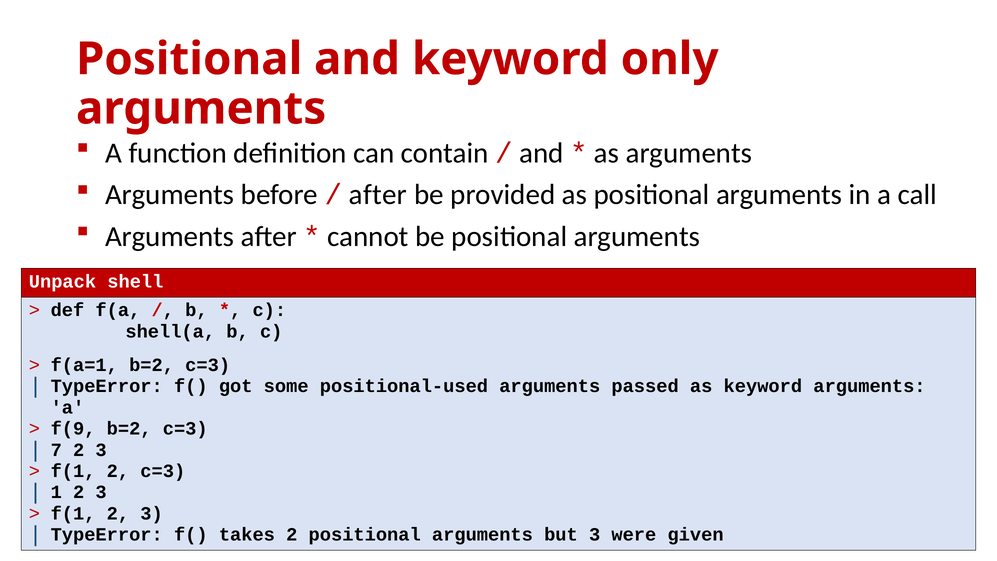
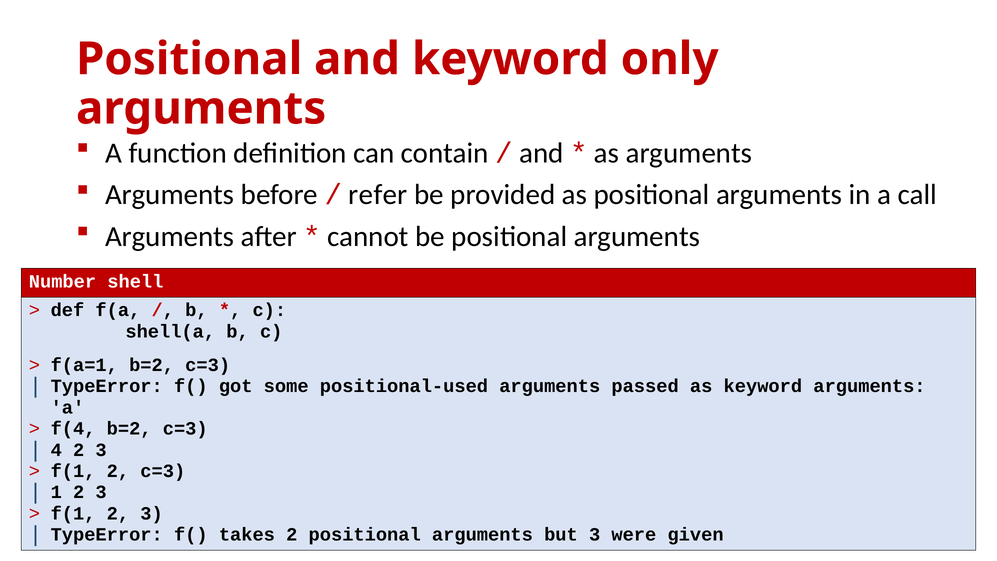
after: after -> refer (378, 195)
Unpack: Unpack -> Number (62, 281)
f(9: f(9 -> f(4 (73, 429)
7: 7 -> 4 (56, 450)
